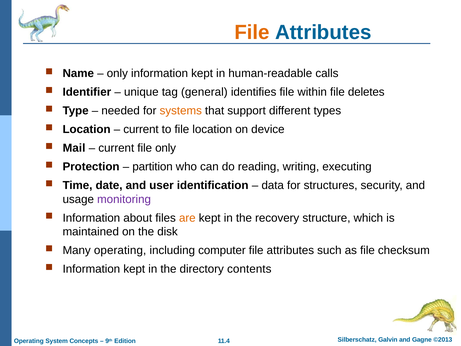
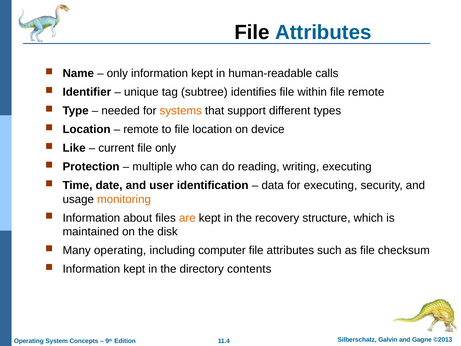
File colour: orange -> black (252, 33)
general: general -> subtree (204, 92)
file deletes: deletes -> remote (366, 92)
current: current -> remote (141, 129)
Mail: Mail -> Like (74, 148)
partition: partition -> multiple (152, 167)
for structures: structures -> executing (331, 185)
monitoring colour: purple -> orange (124, 199)
